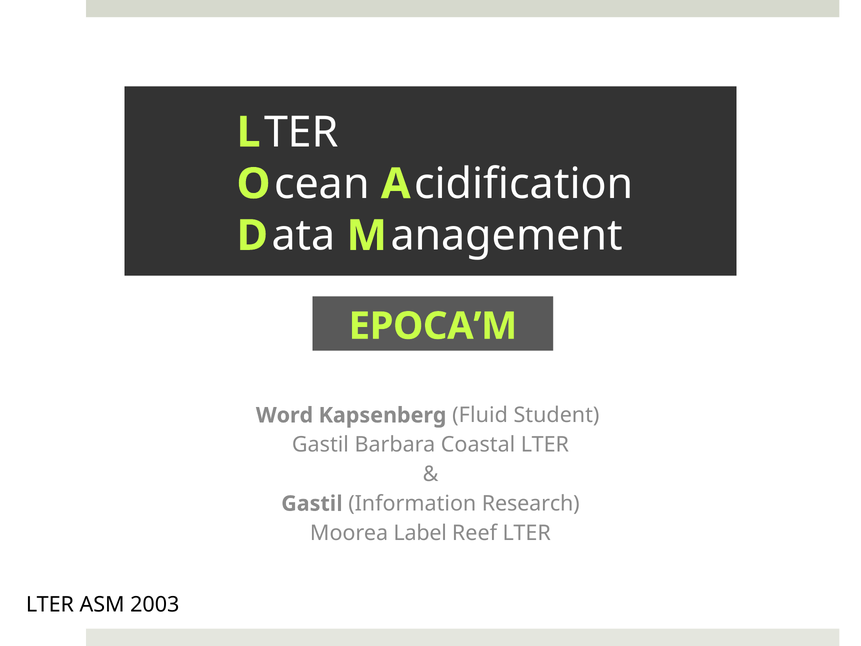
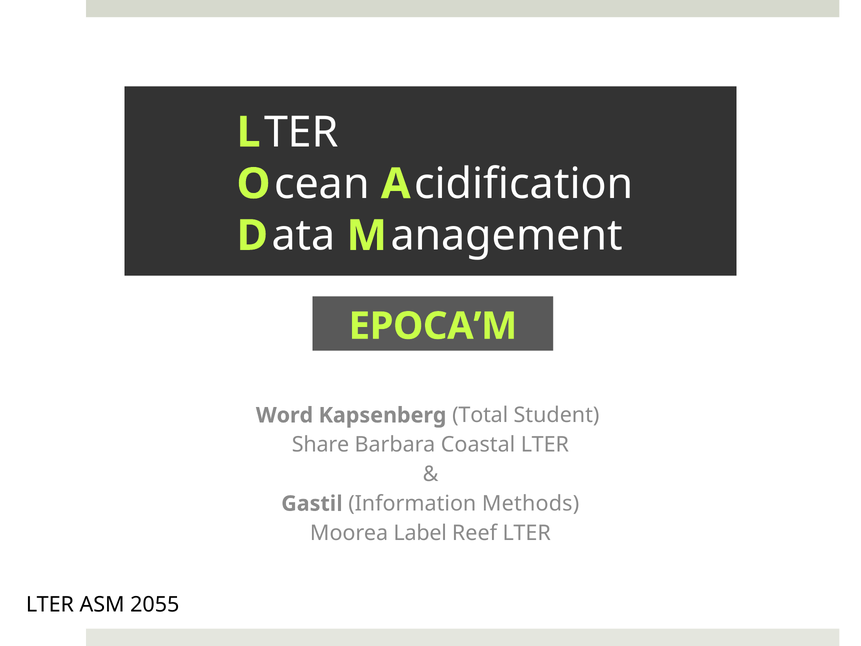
Fluid: Fluid -> Total (480, 415)
Gastil: Gastil -> Share (321, 445)
Research: Research -> Methods (531, 503)
2003: 2003 -> 2055 (155, 604)
